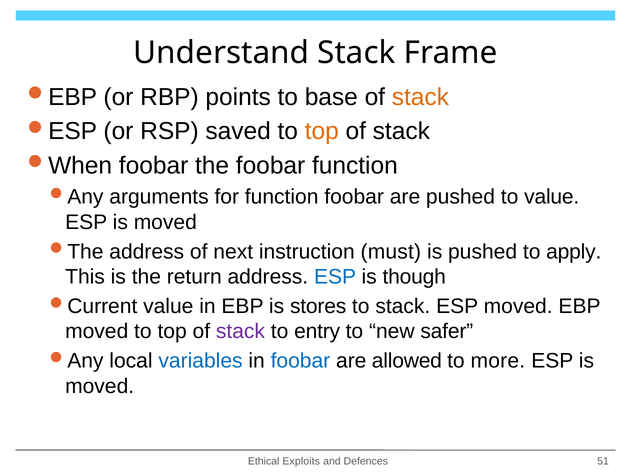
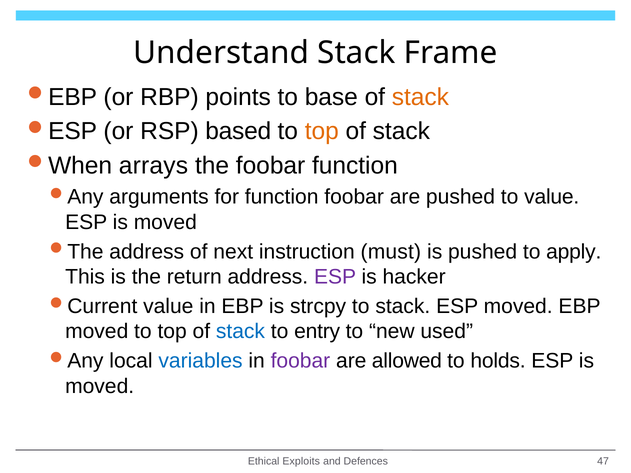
saved: saved -> based (238, 131)
foobar: foobar -> arrays (153, 166)
ESP colour: blue -> purple (335, 277)
though: though -> hacker (414, 277)
stores: stores -> strcpy (318, 306)
stack colour: purple -> blue (240, 332)
safer: safer -> used (447, 332)
foobar colour: blue -> purple (300, 361)
more: more -> holds (498, 361)
51: 51 -> 47 (603, 462)
